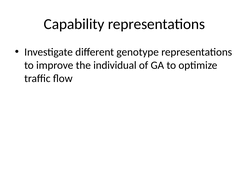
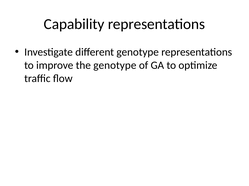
the individual: individual -> genotype (115, 66)
